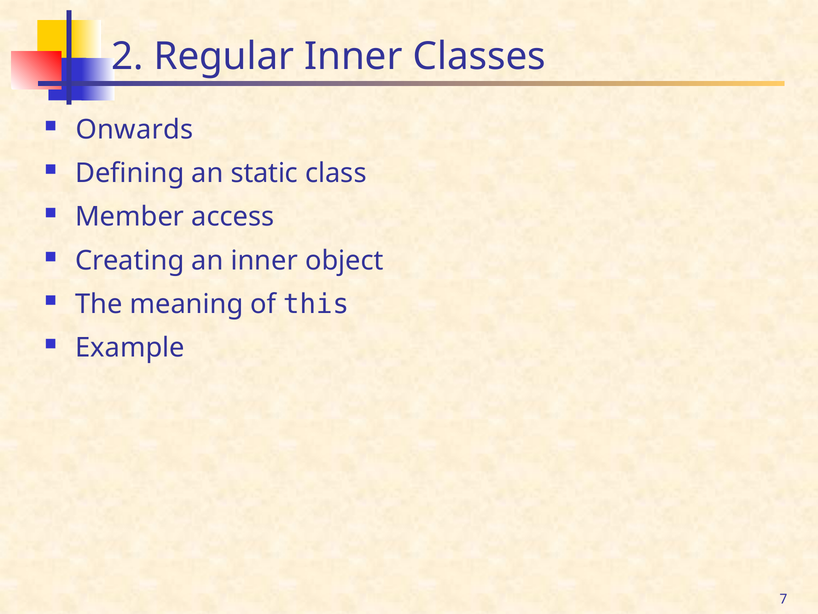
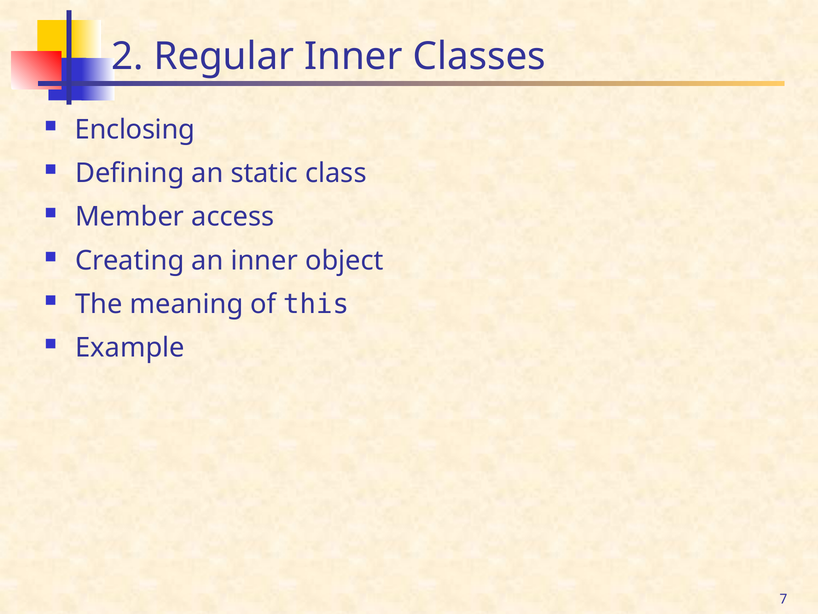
Onwards: Onwards -> Enclosing (135, 129)
